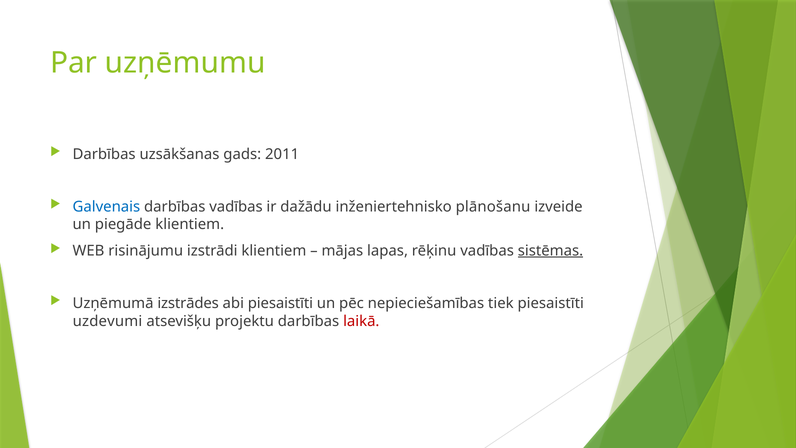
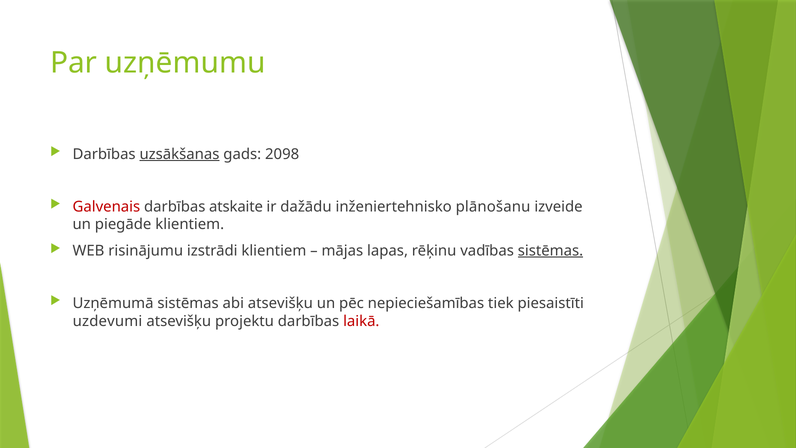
uzsākšanas underline: none -> present (179, 154)
2011: 2011 -> 2098 (282, 154)
Galvenais colour: blue -> red (106, 206)
darbības vadības: vadības -> atskaite (236, 206)
Uzņēmumā izstrādes: izstrādes -> sistēmas (188, 303)
abi piesaistīti: piesaistīti -> atsevišķu (280, 303)
